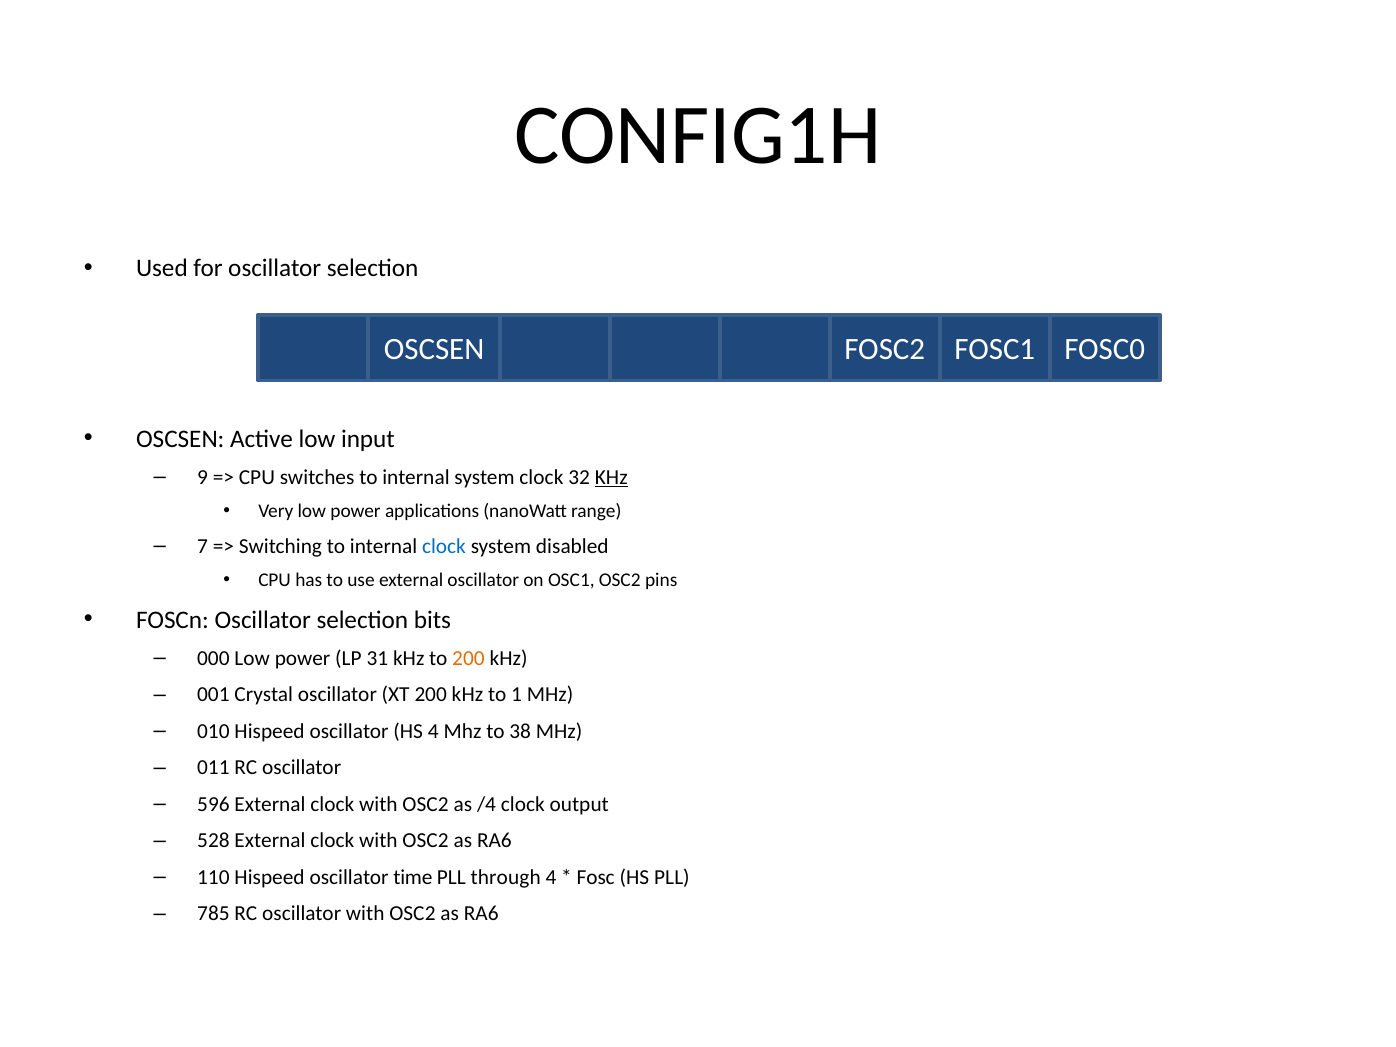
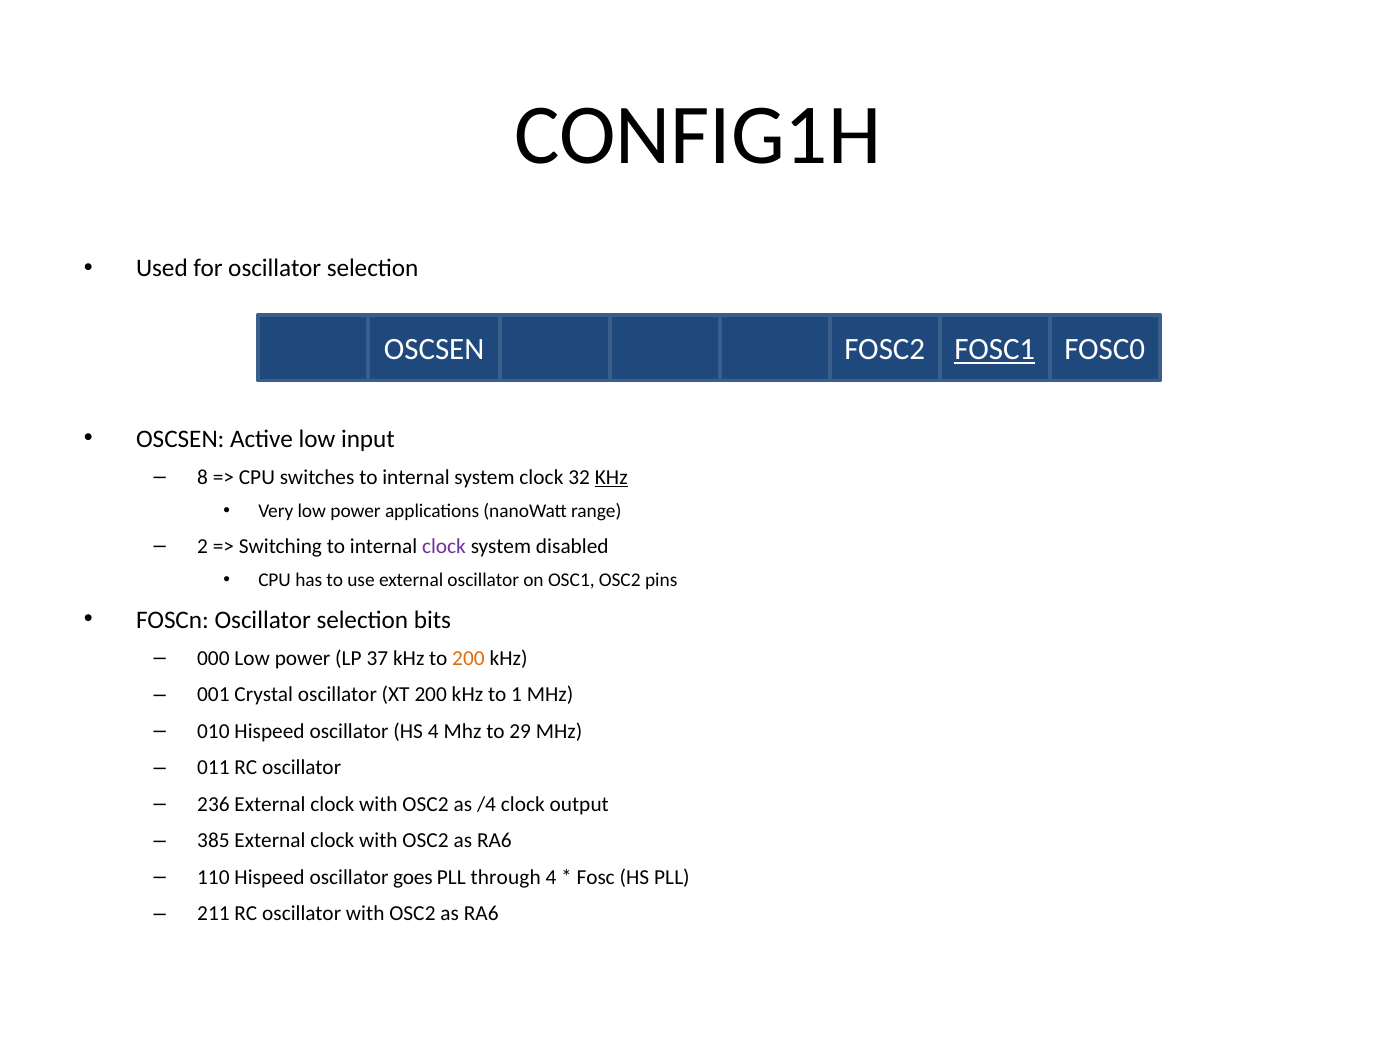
FOSC1 underline: none -> present (995, 350)
9: 9 -> 8 (203, 478)
7: 7 -> 2 (203, 547)
clock colour: blue -> purple (444, 547)
31: 31 -> 37 (377, 658)
38: 38 -> 29 (520, 731)
596: 596 -> 236 (213, 804)
528: 528 -> 385 (213, 841)
time: time -> goes (413, 877)
785: 785 -> 211 (213, 914)
